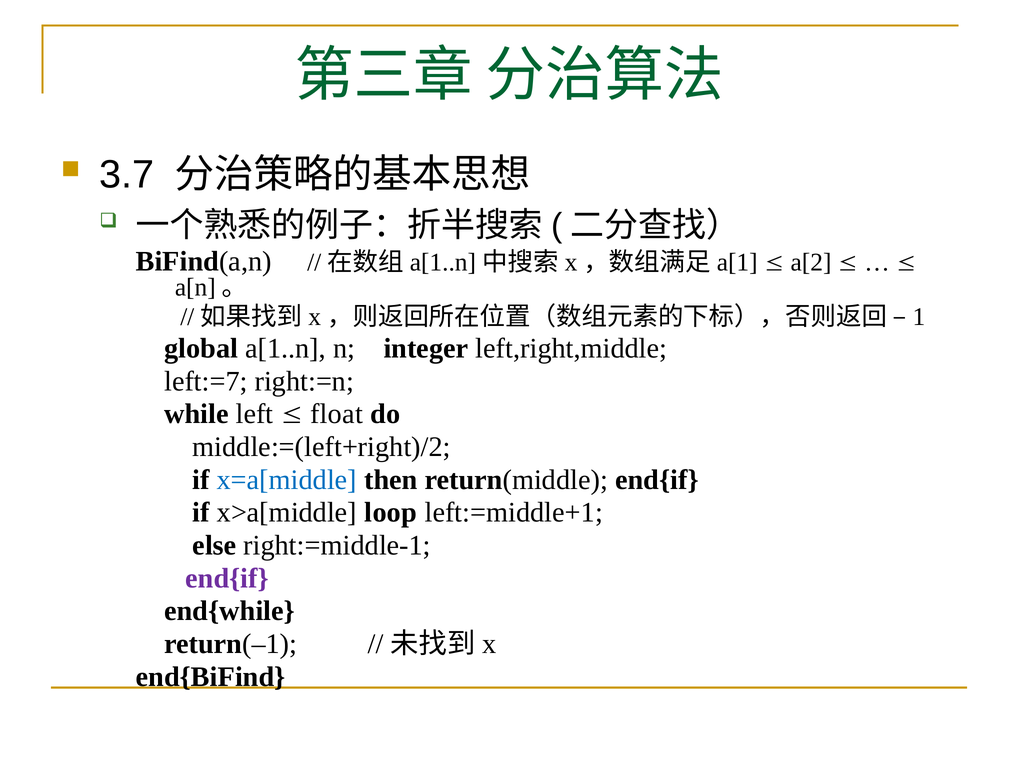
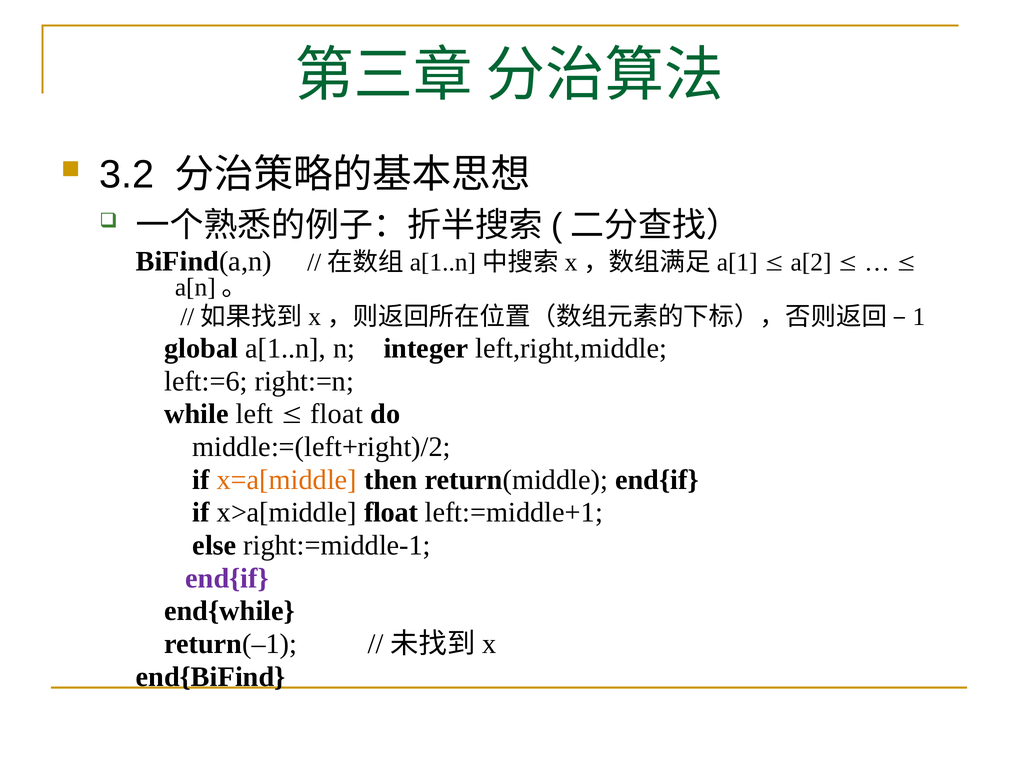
3.7: 3.7 -> 3.2 (127, 175)
left:=7: left:=7 -> left:=6 (206, 381)
x=a[middle colour: blue -> orange (287, 479)
x>a[middle loop: loop -> float (391, 512)
